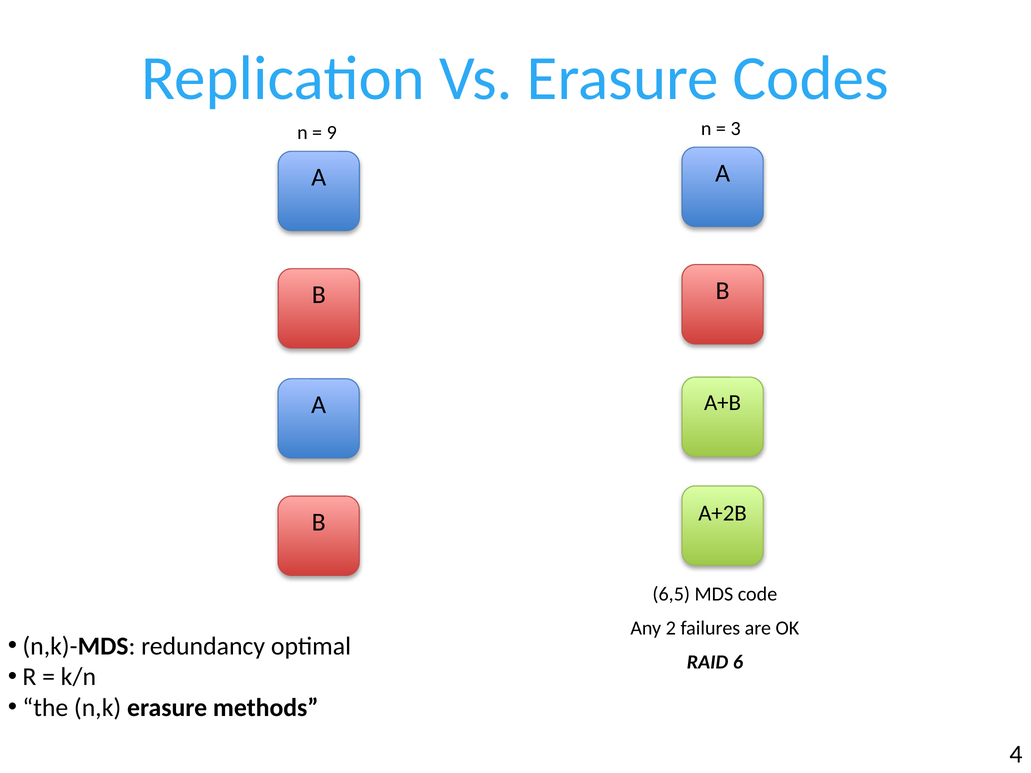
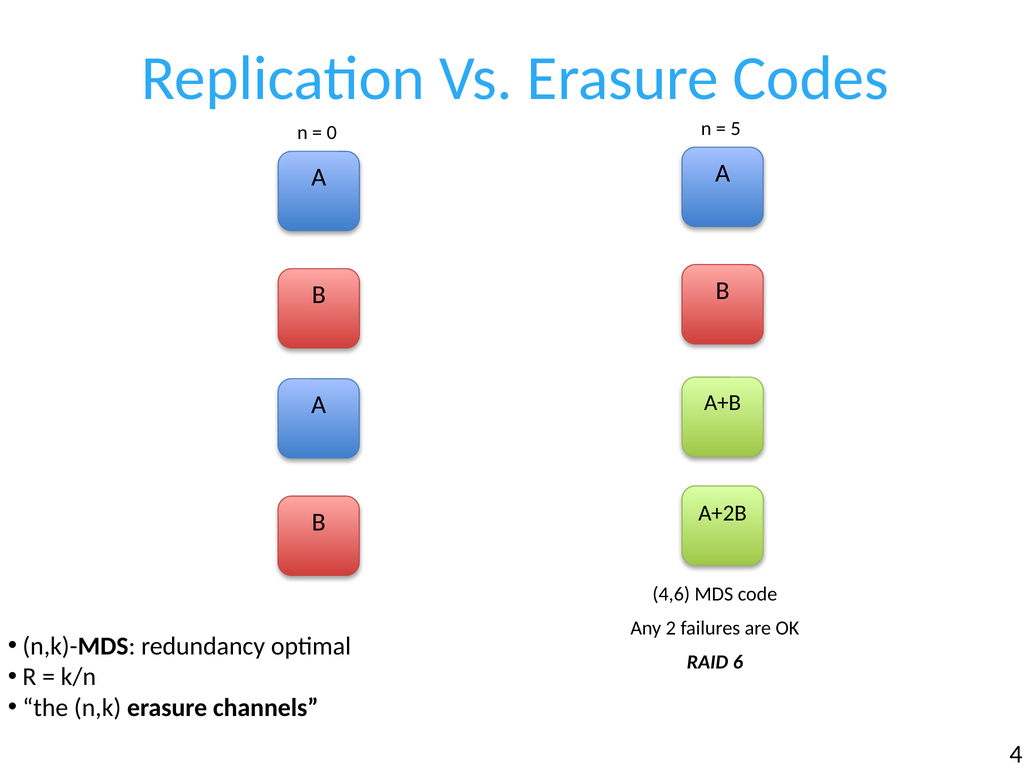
3: 3 -> 5 (736, 128)
9: 9 -> 0 (332, 133)
6,5: 6,5 -> 4,6 (671, 594)
methods: methods -> channels (266, 708)
